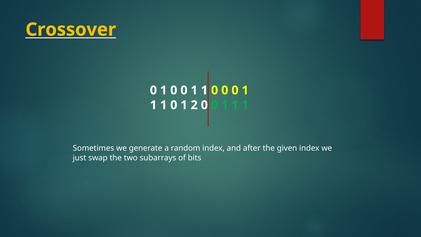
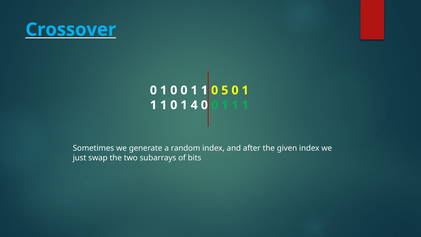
Crossover colour: yellow -> light blue (71, 30)
1 1 0 0: 0 -> 5 (225, 90)
2: 2 -> 4 (194, 105)
